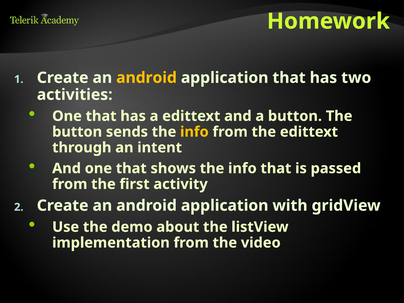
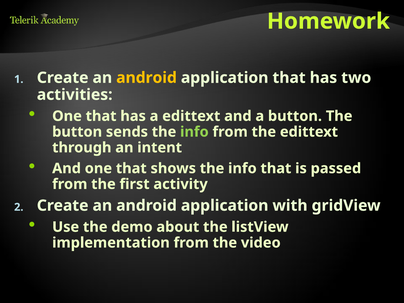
info colour: yellow -> light green (194, 132)
